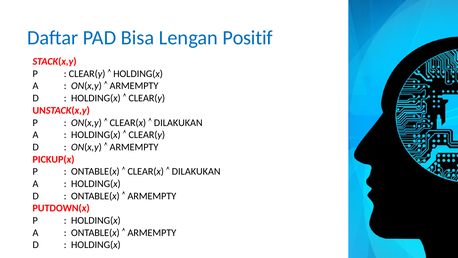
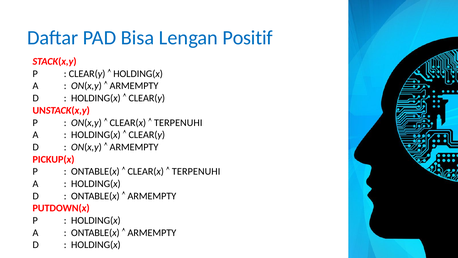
DILAKUKAN: DILAKUKAN -> TERPENUHI (178, 122)
DILAKUKAN: DILAKUKAN -> TERPENUHI (196, 171)
